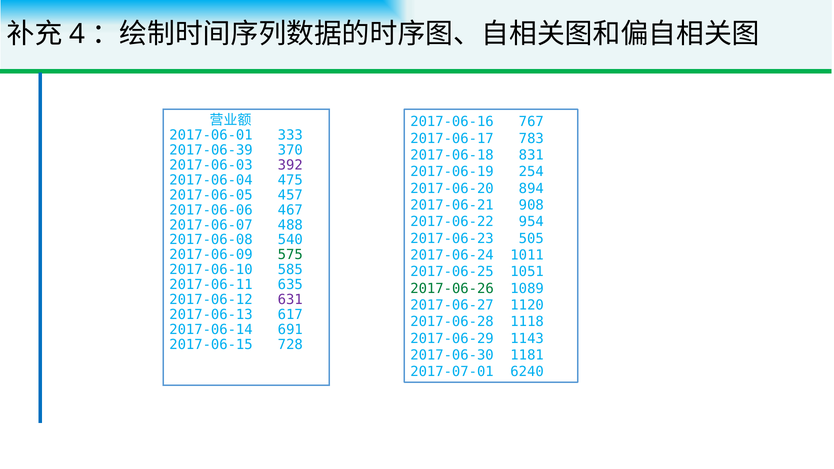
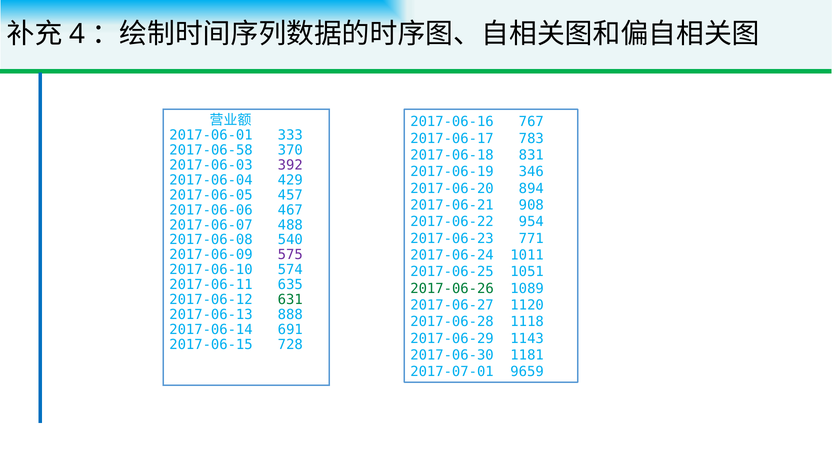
2017-06-39: 2017-06-39 -> 2017-06-58 (211, 150)
254: 254 -> 346 (531, 172)
475: 475 -> 429 (290, 180)
505: 505 -> 771 (531, 239)
575 colour: green -> purple (290, 255)
585: 585 -> 574 (290, 270)
631 colour: purple -> green (290, 300)
617: 617 -> 888 (290, 315)
6240: 6240 -> 9659 (527, 372)
